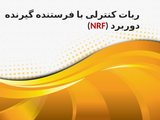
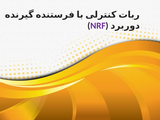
NRF colour: red -> purple (98, 26)
